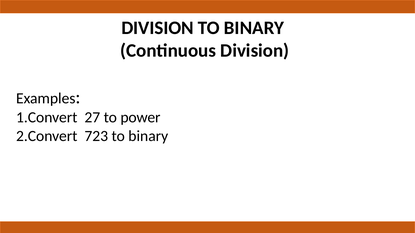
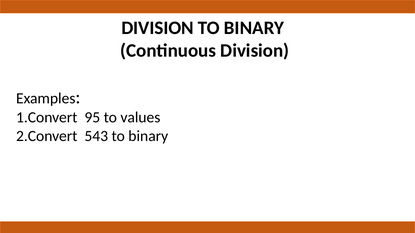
27: 27 -> 95 (92, 118)
power: power -> values (140, 118)
723: 723 -> 543 (96, 136)
